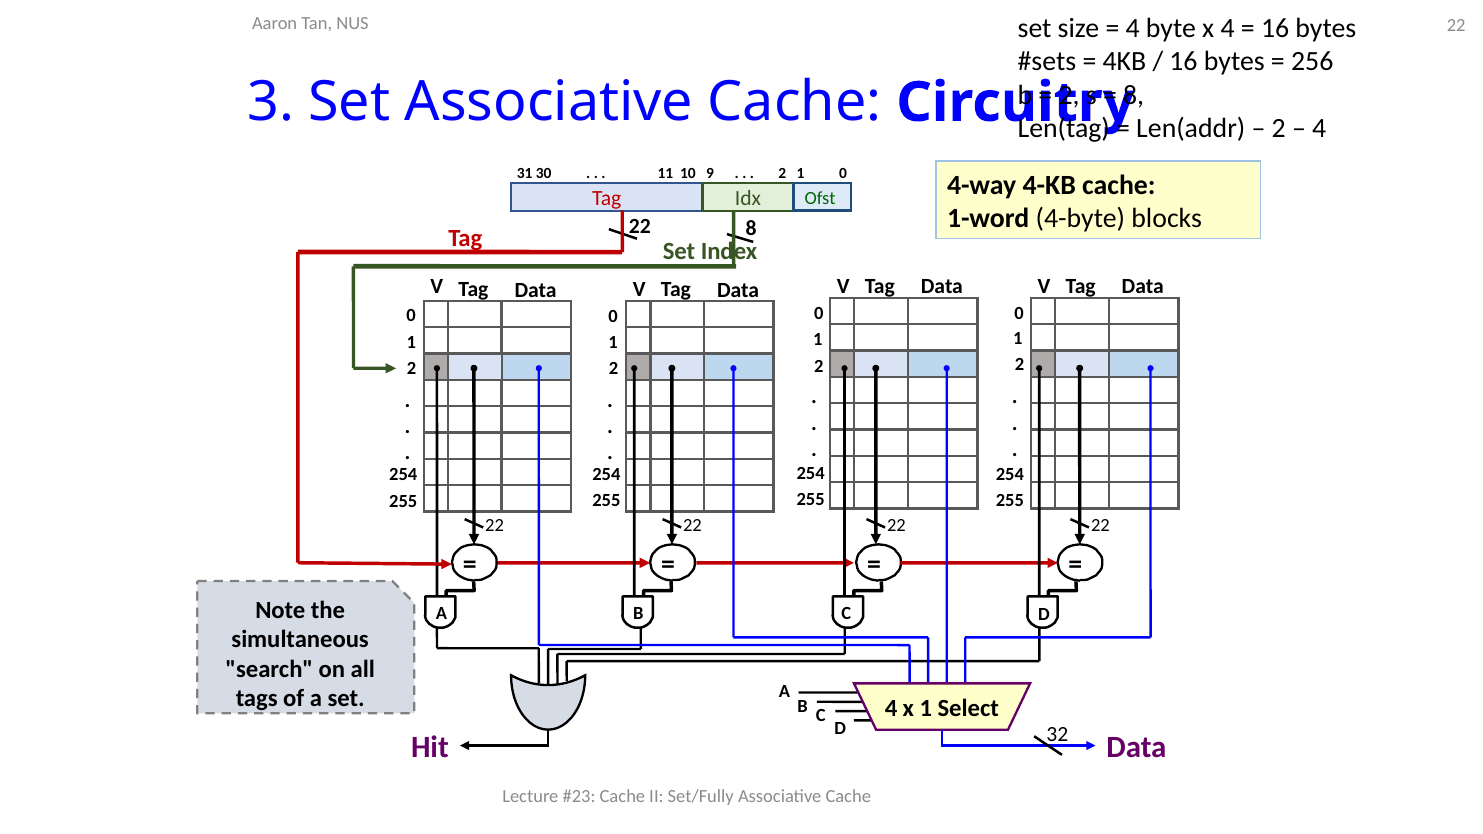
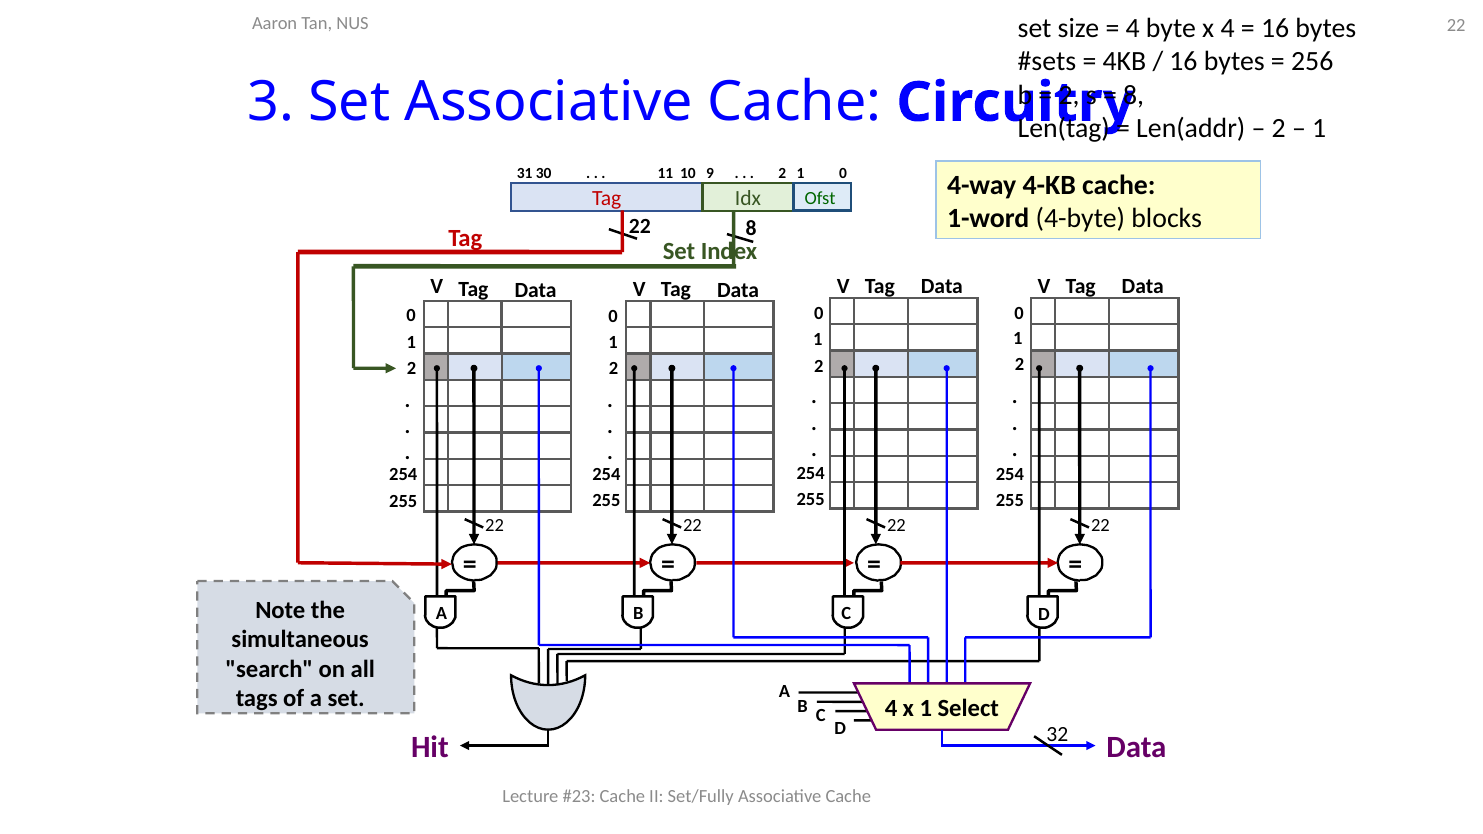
4: 4 -> 1 (1319, 128)
